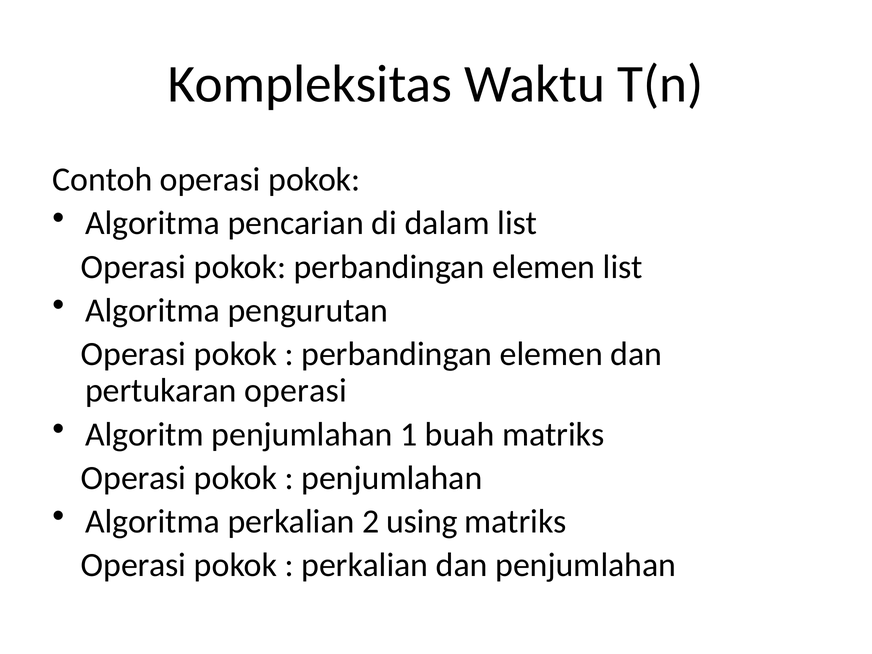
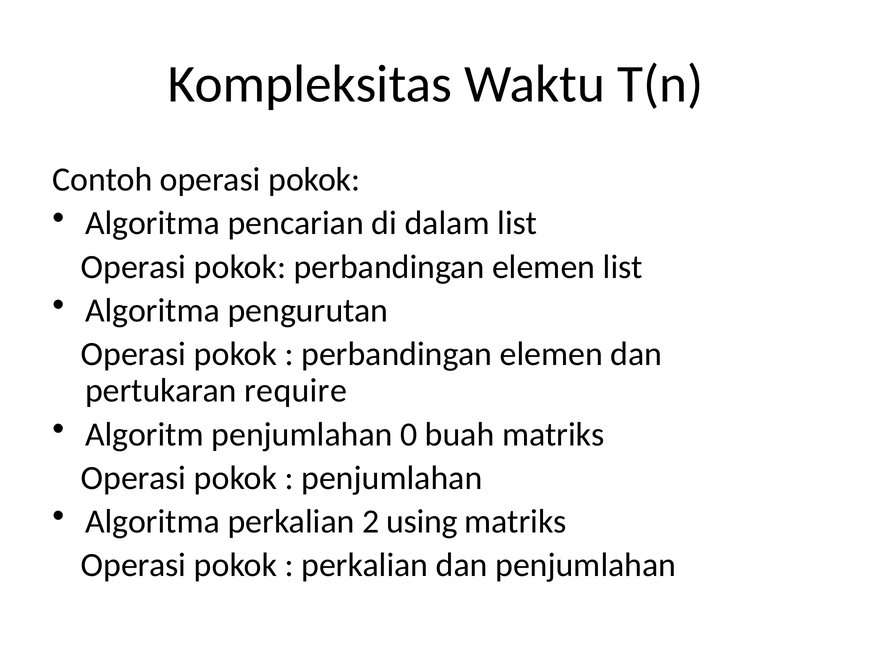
pertukaran operasi: operasi -> require (296, 391)
1: 1 -> 0 (409, 434)
